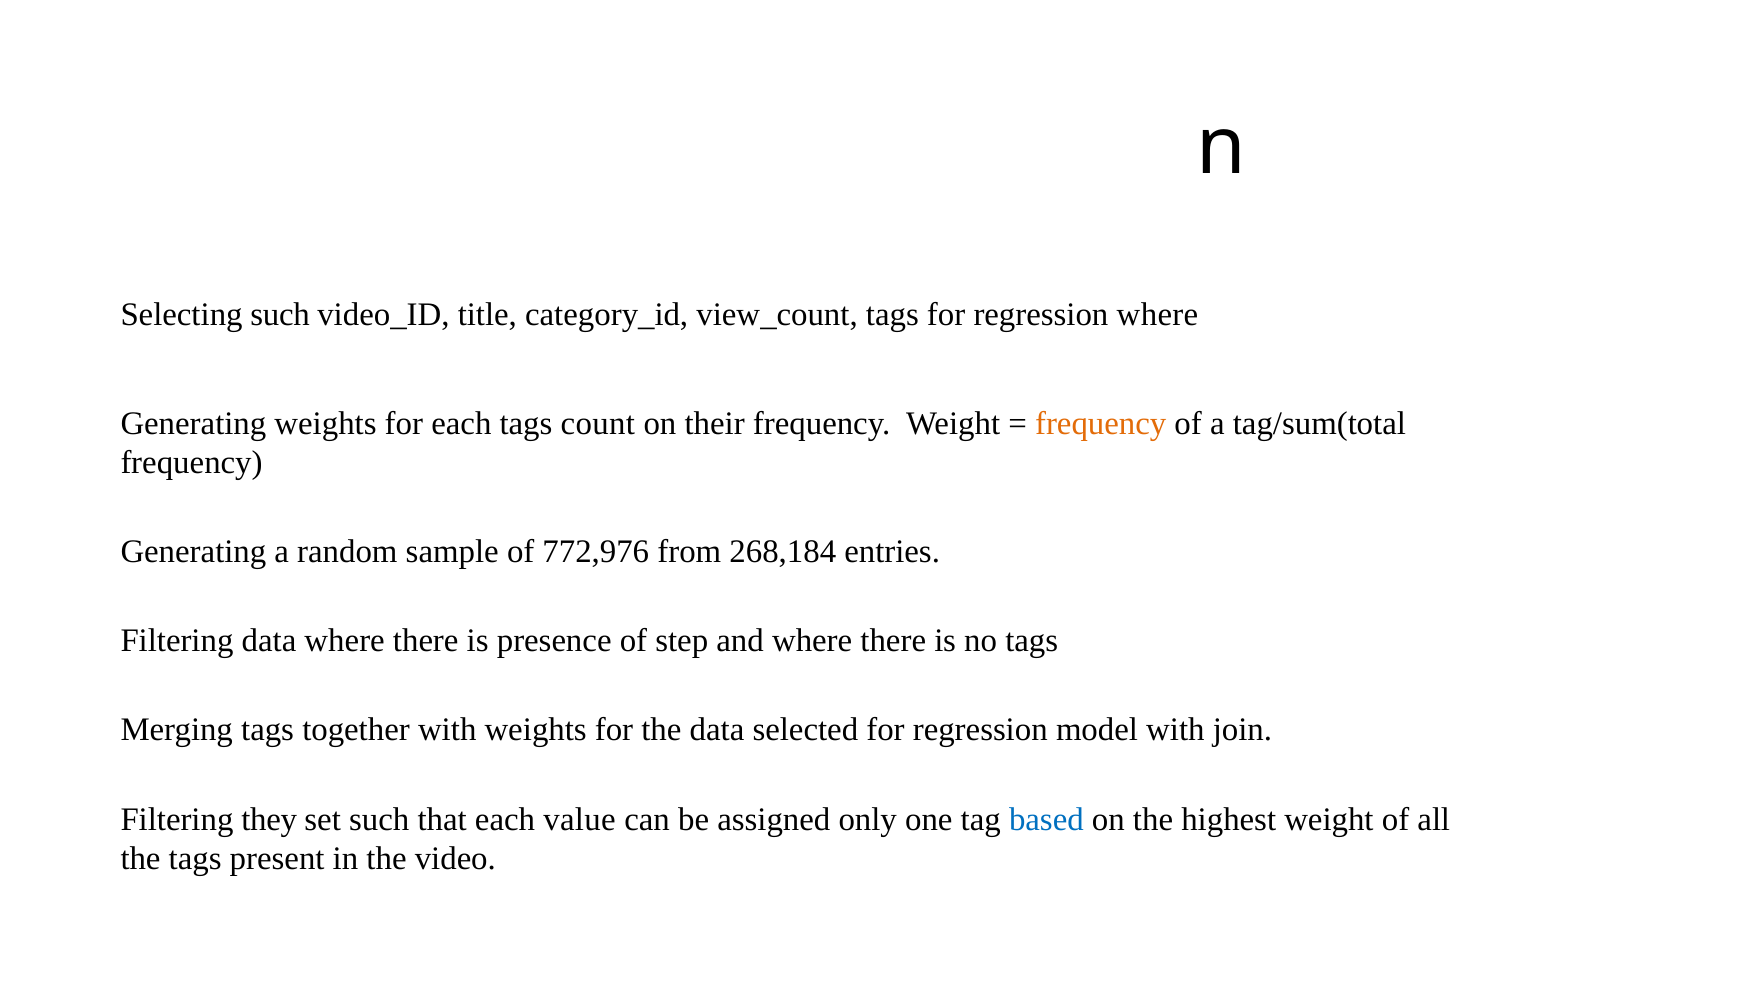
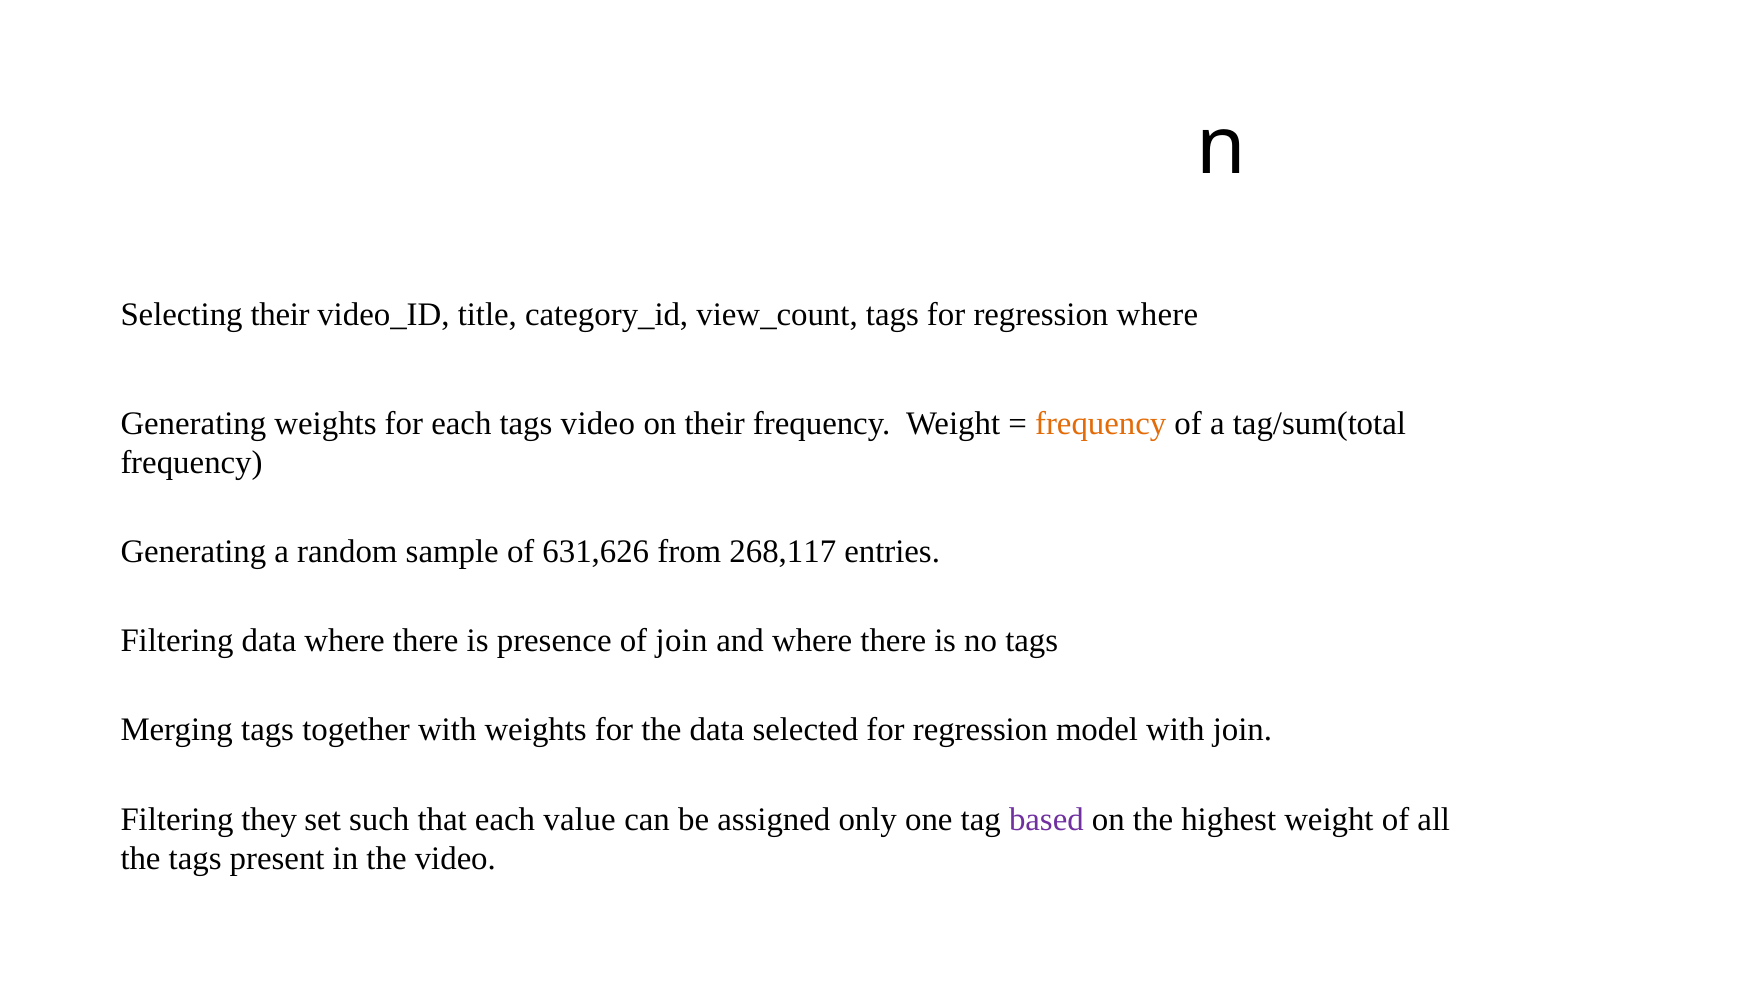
Selecting such: such -> their (280, 314)
tags count: count -> video (598, 424)
772,976: 772,976 -> 631,626 (596, 552)
268,184: 268,184 -> 268,117 (783, 552)
of step: step -> join (682, 641)
based colour: blue -> purple (1046, 819)
